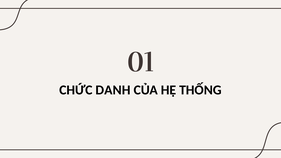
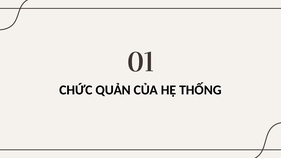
DANH: DANH -> QUẢN (113, 90)
